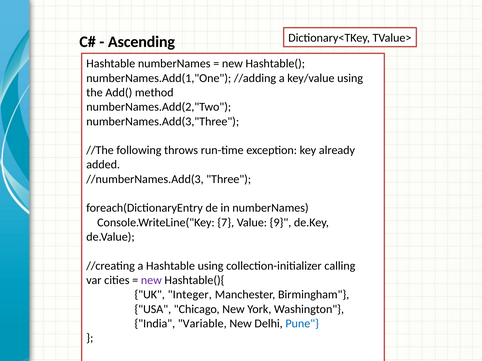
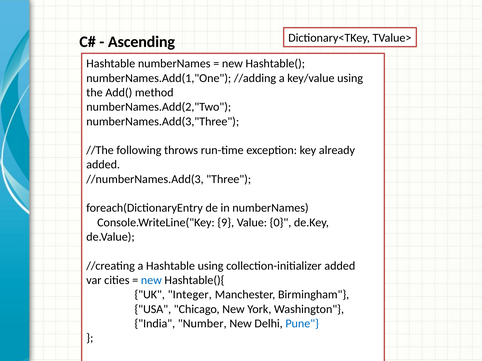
7: 7 -> 9 (226, 223)
Value 9: 9 -> 0 (281, 223)
collection-initializer calling: calling -> added (340, 266)
new colour: purple -> blue (151, 281)
Variable: Variable -> Number (202, 324)
